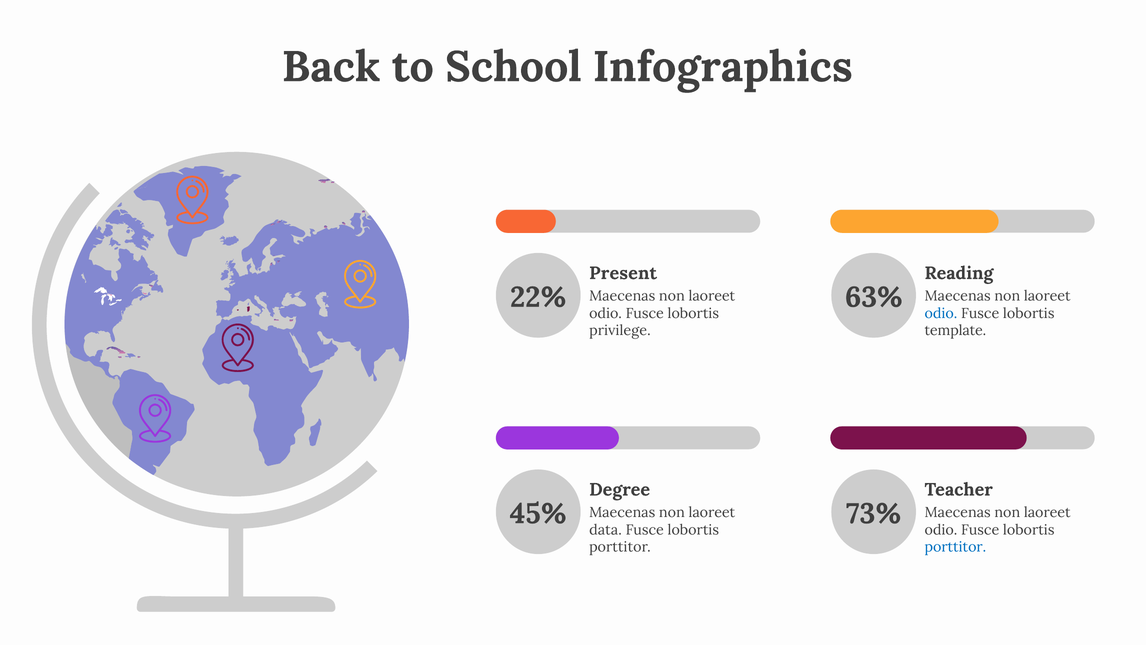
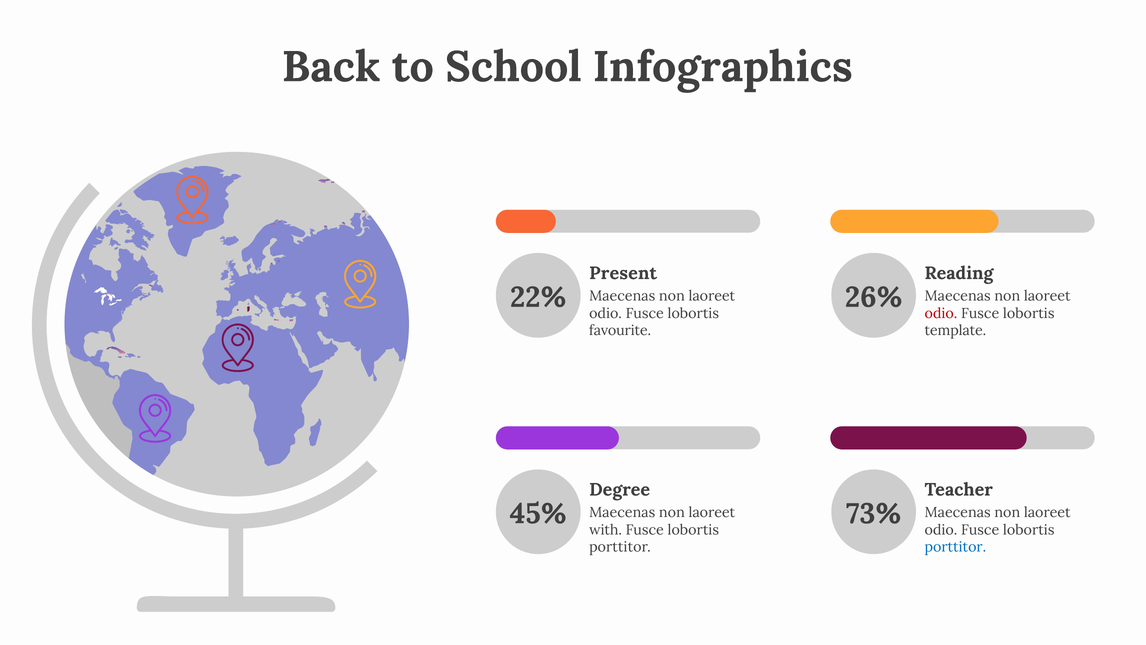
63%: 63% -> 26% (874, 297)
odio colour: blue -> red (941, 313)
privilege: privilege -> favourite (620, 330)
data: data -> with (606, 530)
